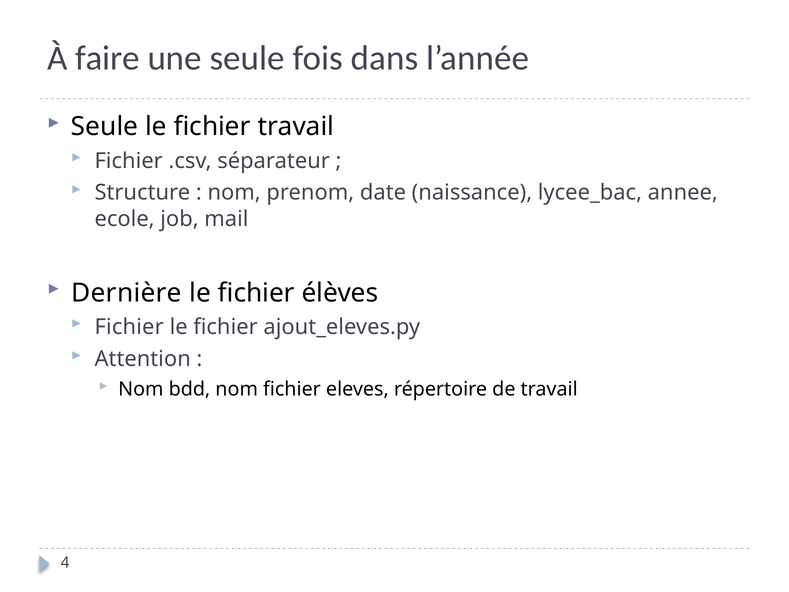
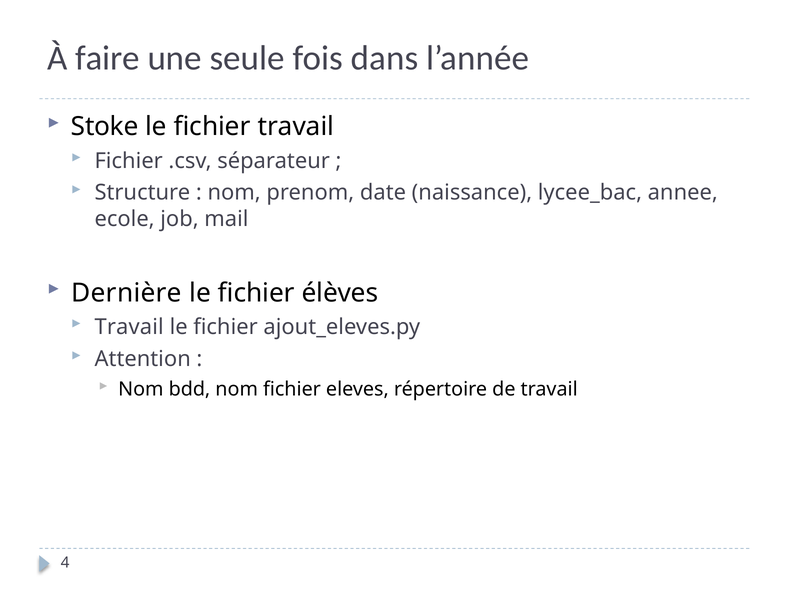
Seule: Seule -> Stoke (105, 127)
Fichier: Fichier -> Travail (129, 327)
